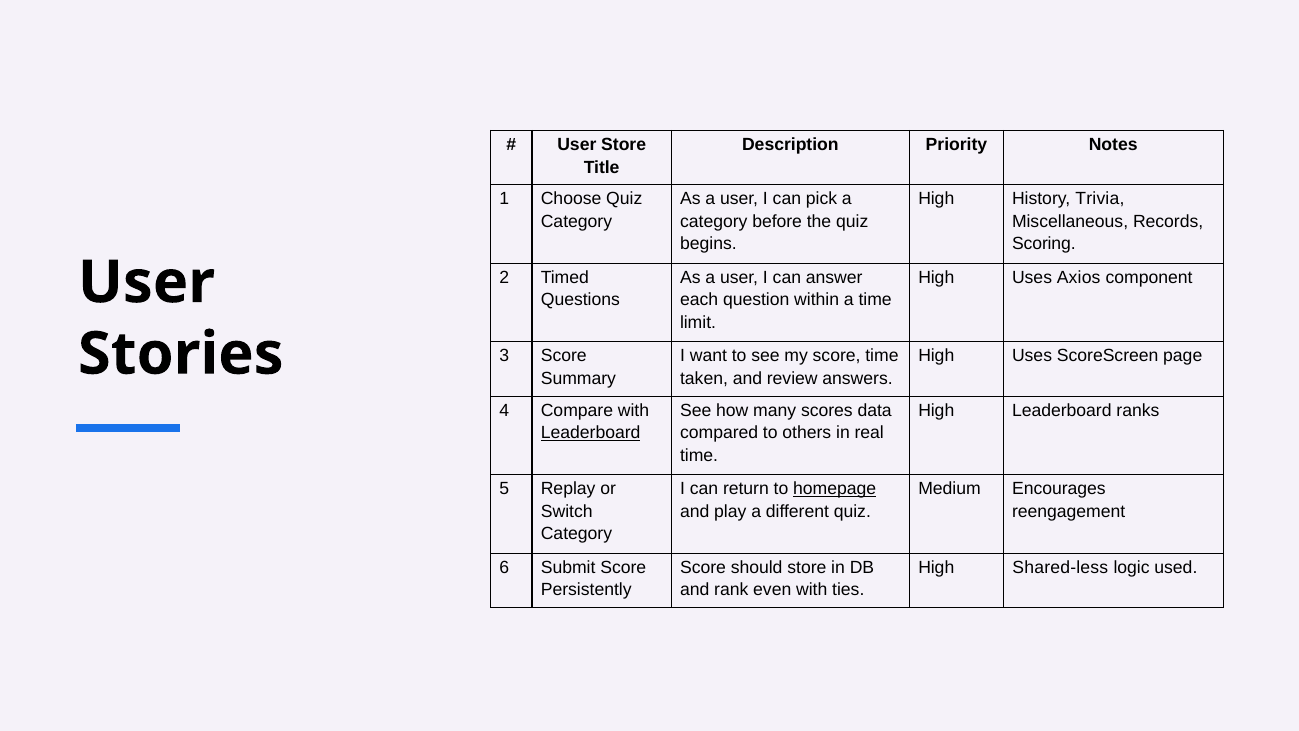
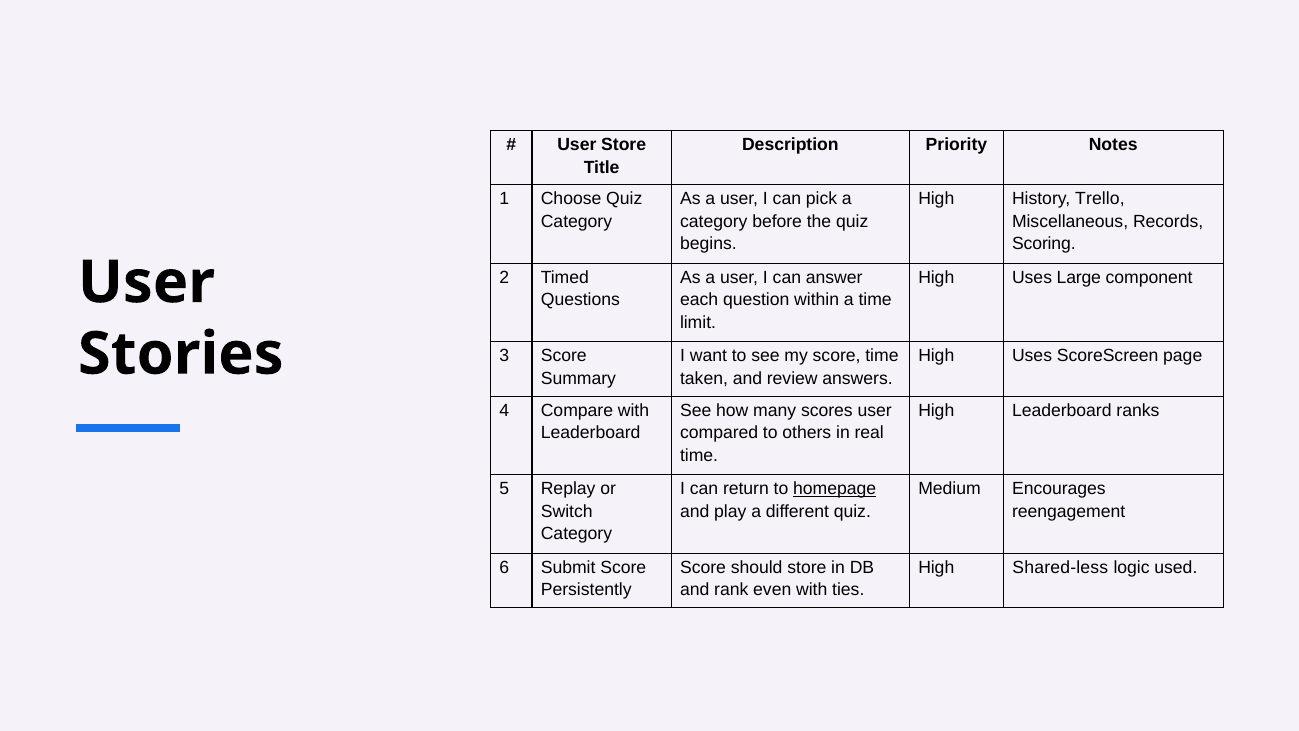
Trivia: Trivia -> Trello (1100, 199)
Axios: Axios -> Large (1079, 277)
scores data: data -> user (875, 410)
Leaderboard underline: present -> none (591, 433)
